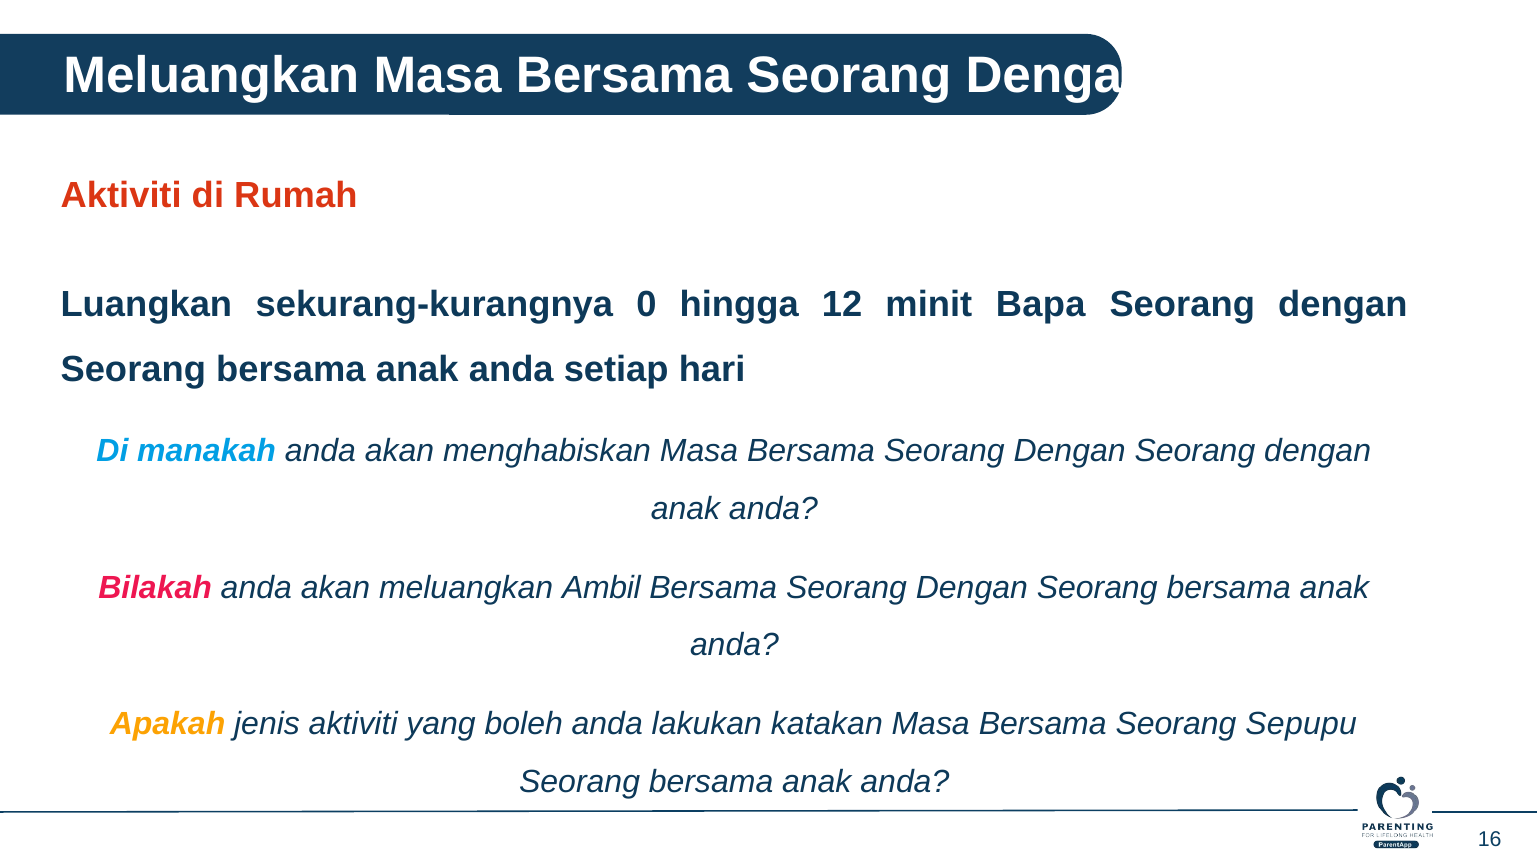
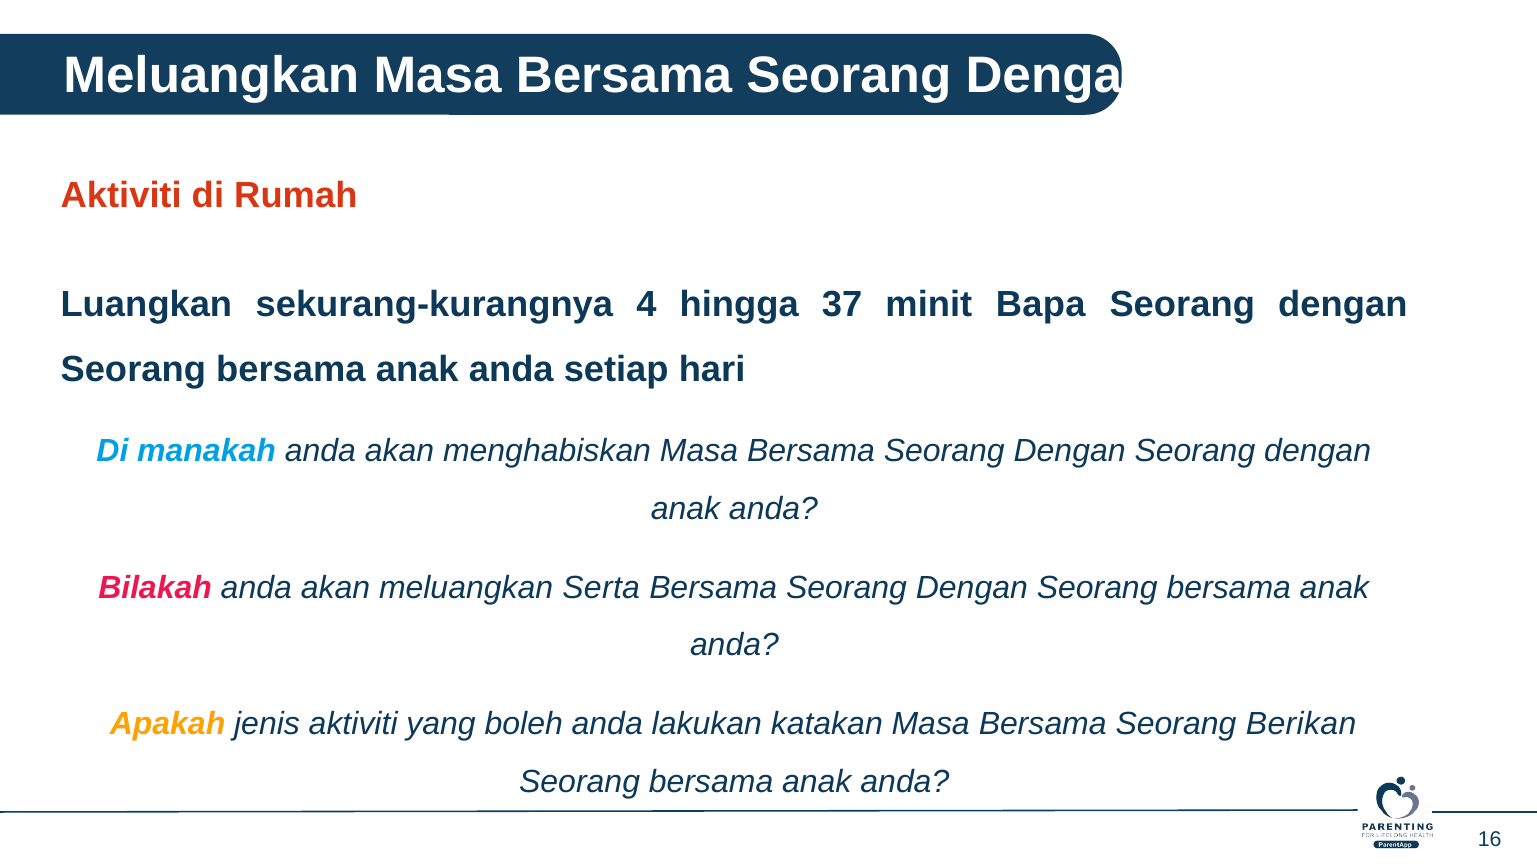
0: 0 -> 4 (646, 304)
12: 12 -> 37 (842, 304)
Ambil: Ambil -> Serta (601, 587)
Sepupu: Sepupu -> Berikan (1301, 724)
